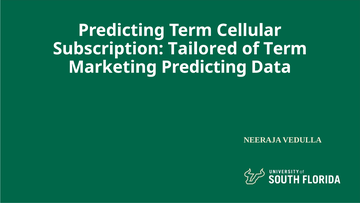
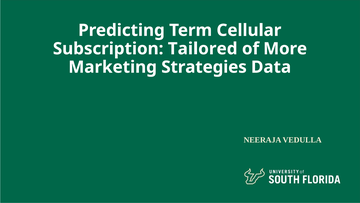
of Term: Term -> More (285, 49)
Marketing Predicting: Predicting -> Strategies (204, 67)
